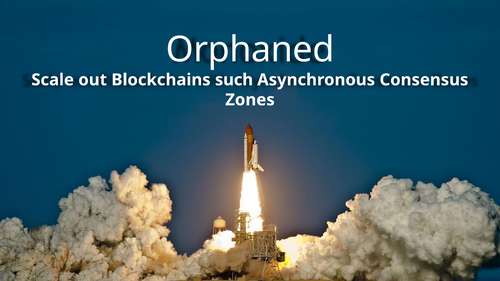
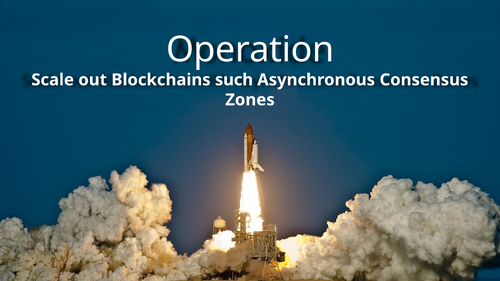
Orphaned: Orphaned -> Operation (250, 50)
